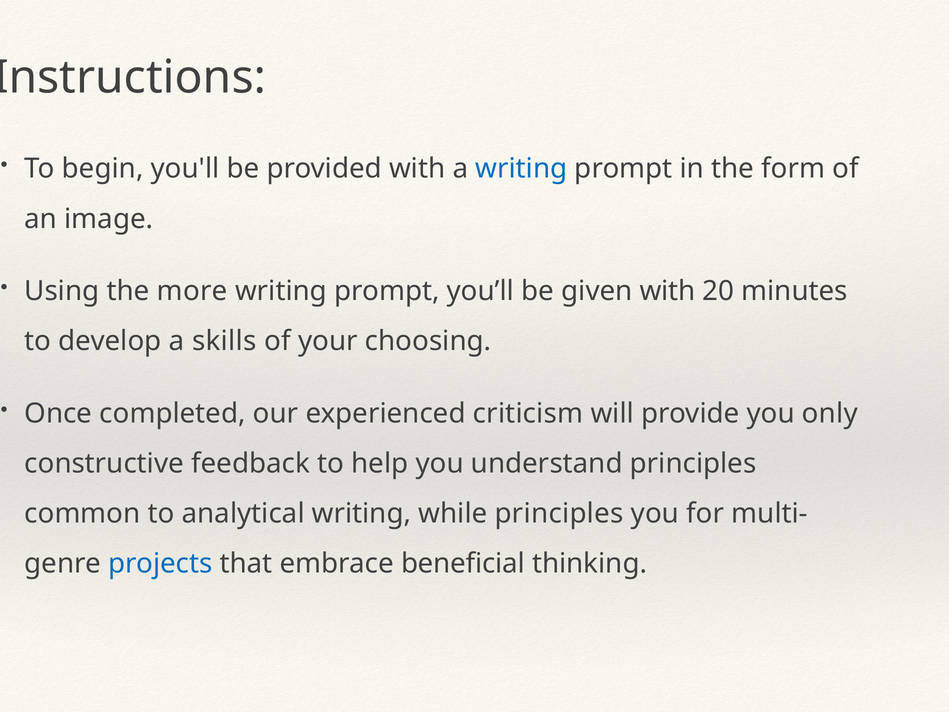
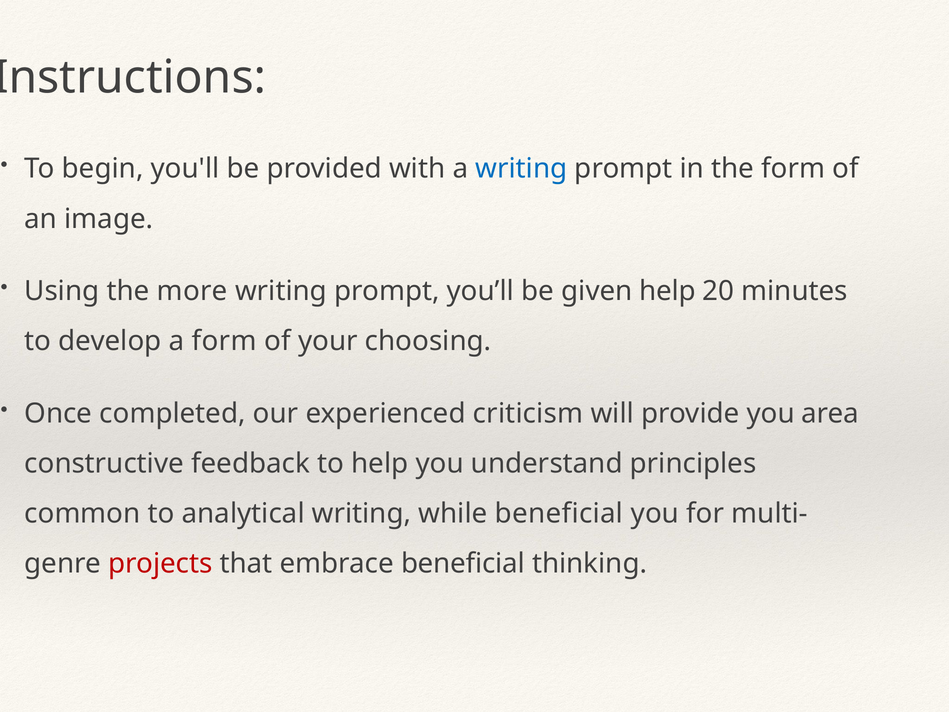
given with: with -> help (667, 291)
a skills: skills -> form (224, 341)
only: only -> area (830, 413)
while principles: principles -> beneficial (559, 514)
projects colour: blue -> red (160, 564)
